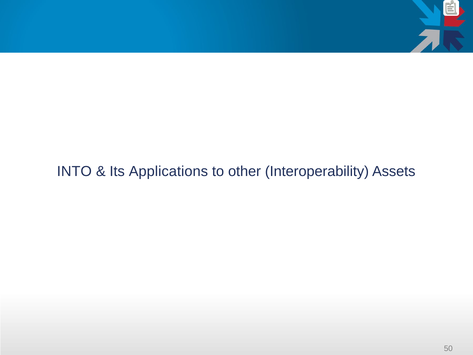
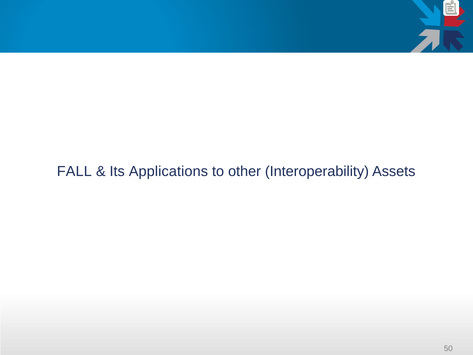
INTO: INTO -> FALL (74, 171)
